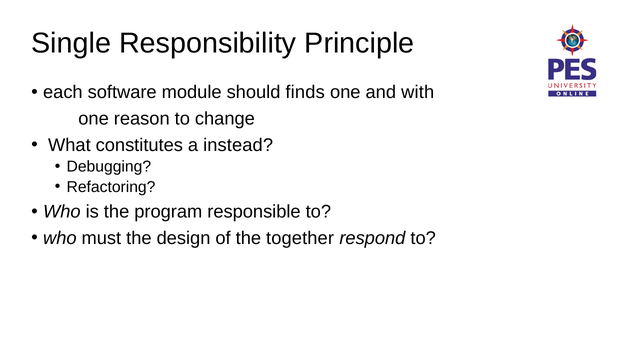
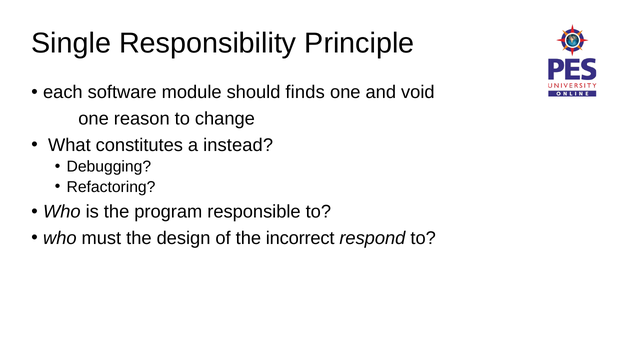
with: with -> void (418, 92)
together: together -> incorrect (300, 238)
